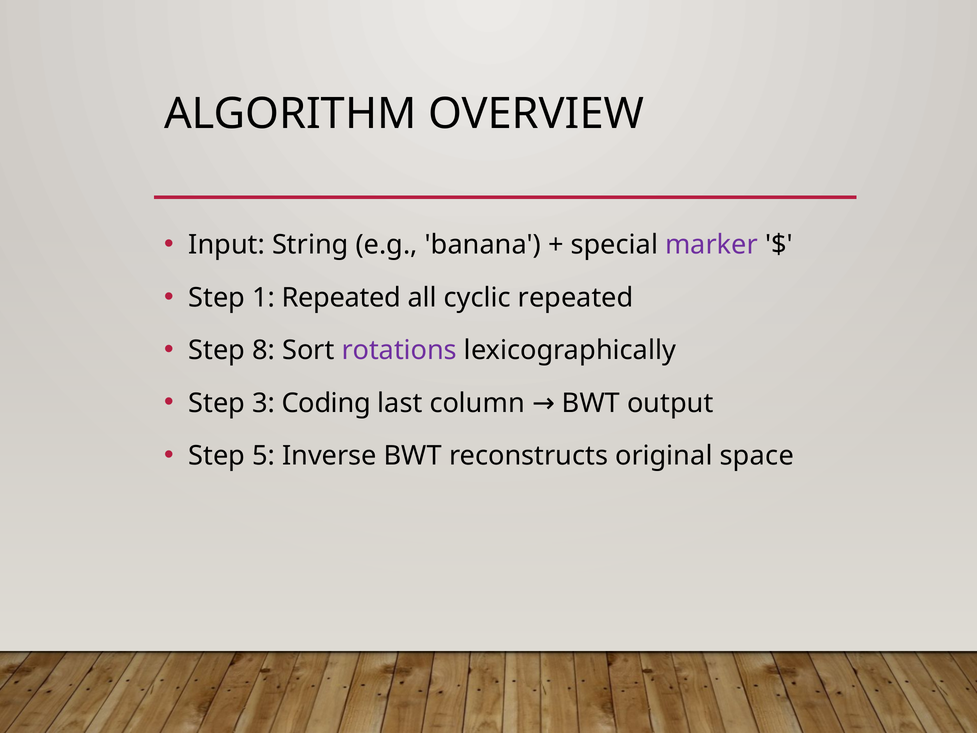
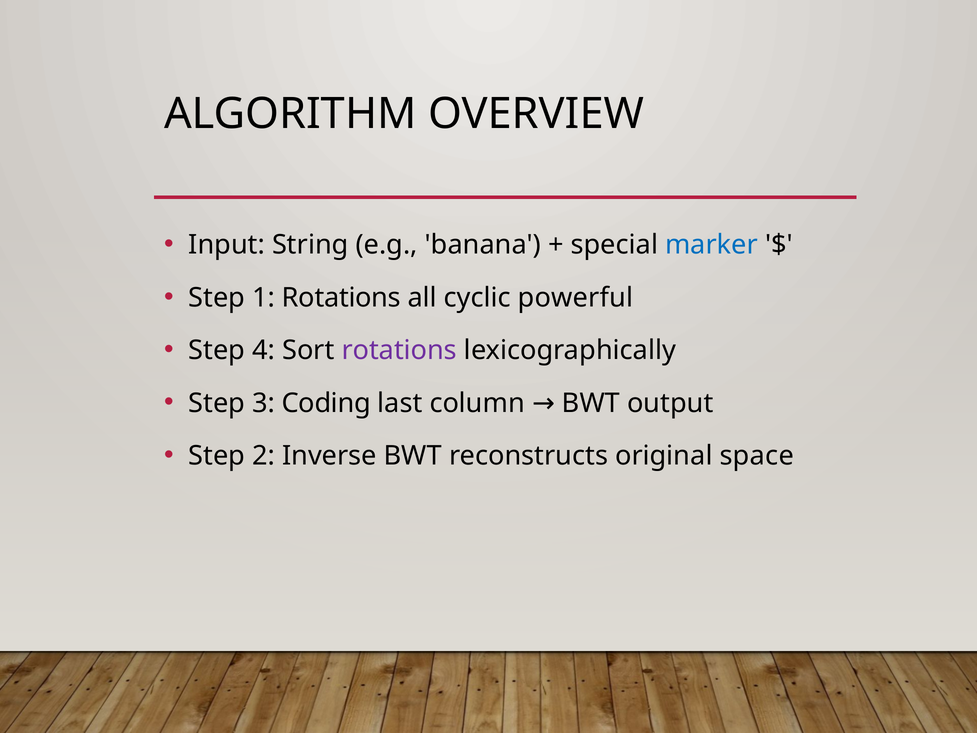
marker colour: purple -> blue (712, 245)
1 Repeated: Repeated -> Rotations (341, 298)
cyclic repeated: repeated -> powerful (576, 298)
8: 8 -> 4 (264, 350)
5: 5 -> 2 (264, 456)
